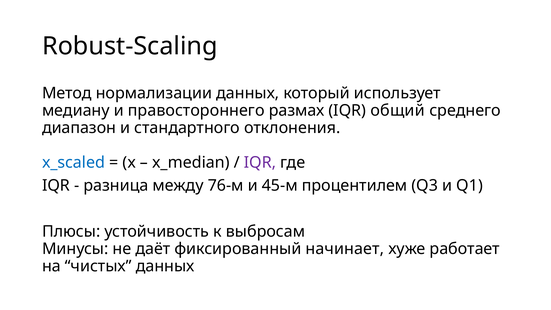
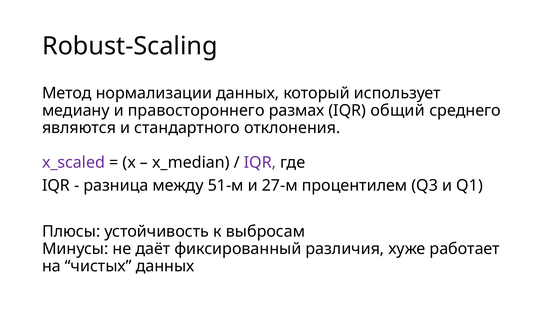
диапазон: диапазон -> являются (79, 128)
x_scaled colour: blue -> purple (74, 162)
76-м: 76-м -> 51-м (226, 186)
45-м: 45-м -> 27-м (280, 186)
начинает: начинает -> различия (345, 249)
